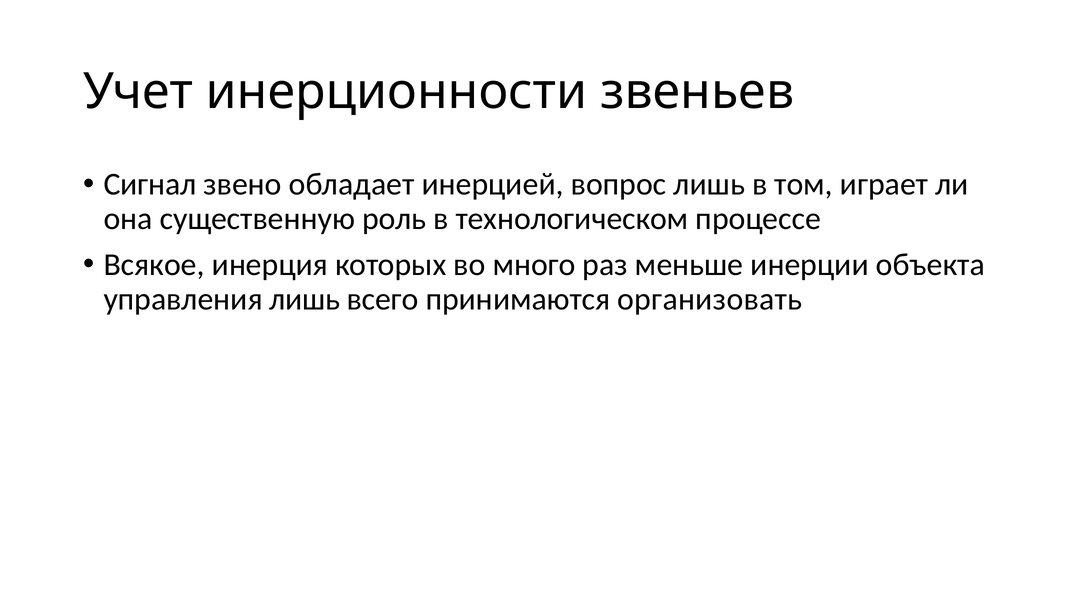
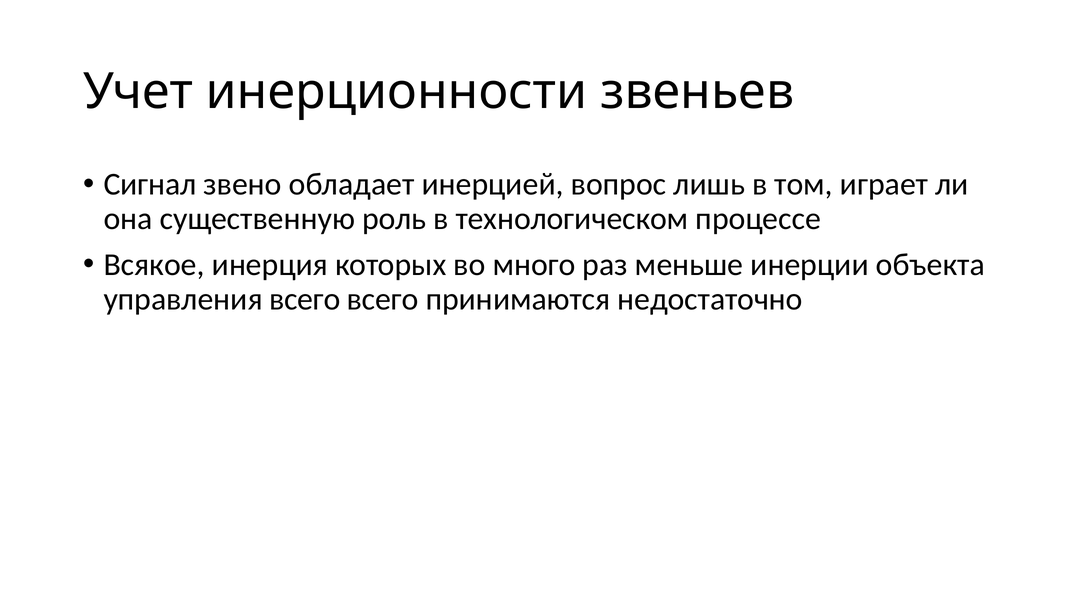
управления лишь: лишь -> всего (305, 299)
организовать: организовать -> недостаточно (710, 299)
